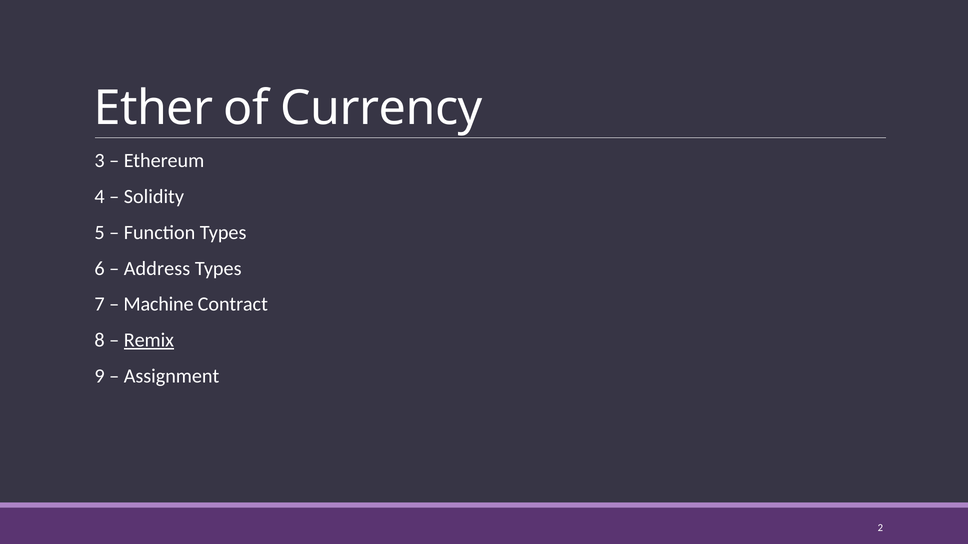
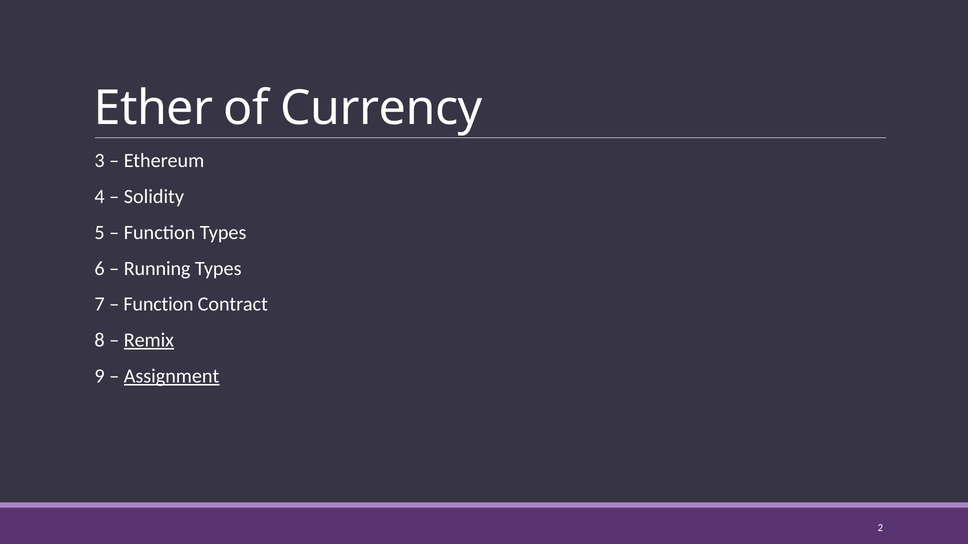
Address: Address -> Running (157, 269)
Machine: Machine -> Function (159, 305)
Assignment underline: none -> present (172, 376)
